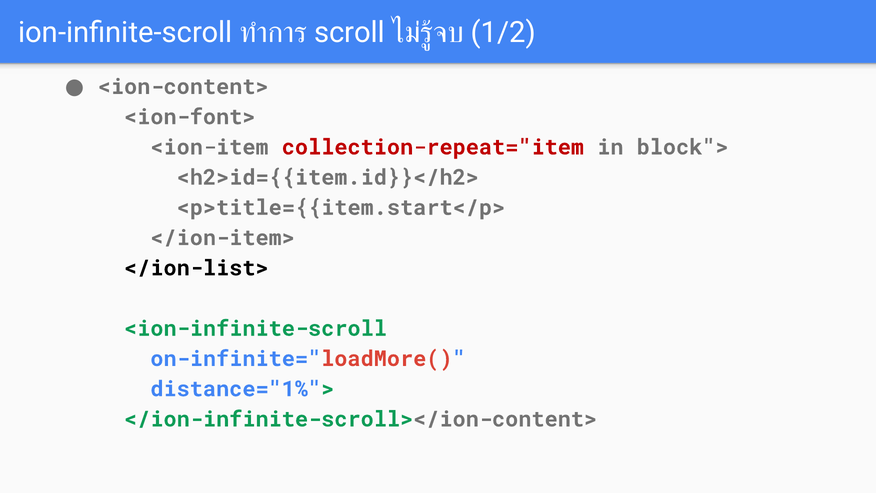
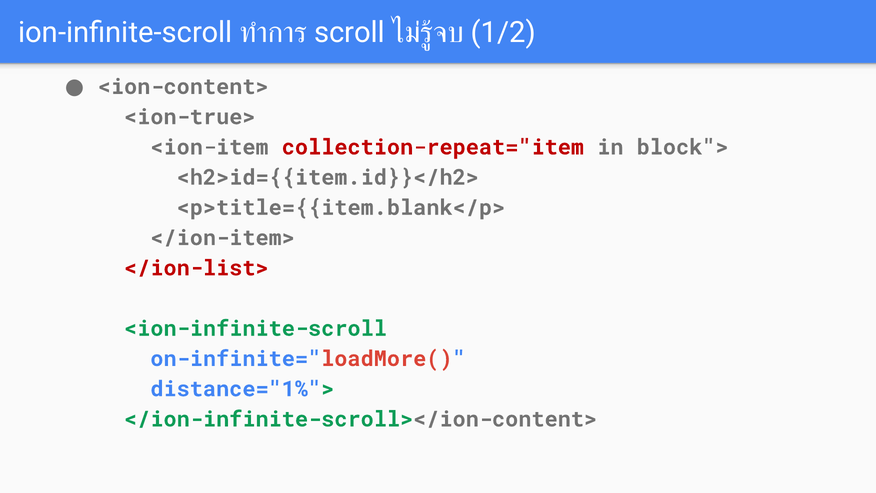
<ion-font>: <ion-font> -> <ion-true> (190, 117)
<p>title={{item.start</p>: <p>title={{item.start</p> -> <p>title={{item.blank</p> (341, 208)
</ion-list> colour: black -> red (196, 268)
